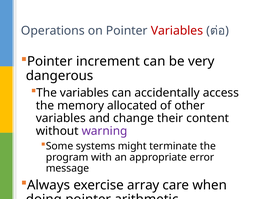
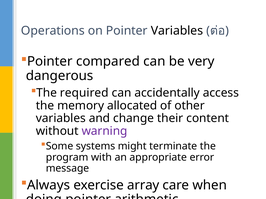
Variables colour: red -> black (177, 31)
increment: increment -> compared (108, 62)
The variables: variables -> required (84, 93)
